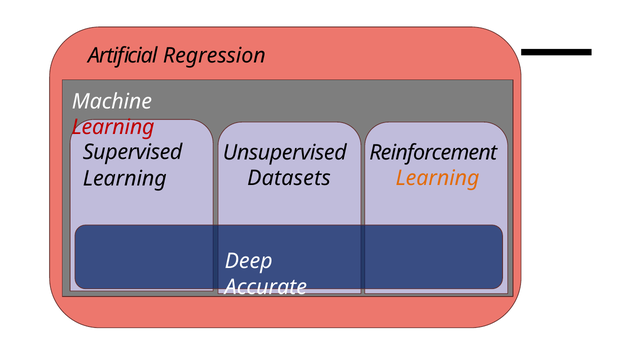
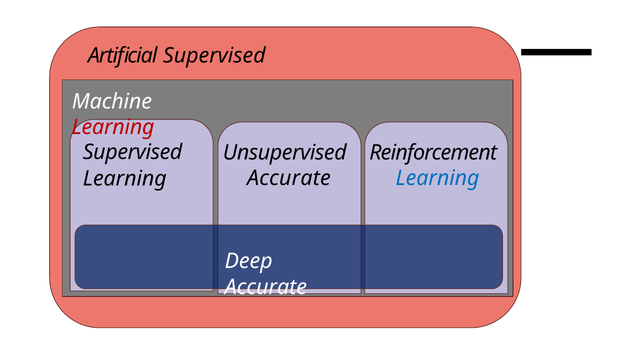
Artificial Regression: Regression -> Supervised (214, 56)
Datasets: Datasets -> Accurate (289, 178)
Learning colour: orange -> blue (437, 178)
